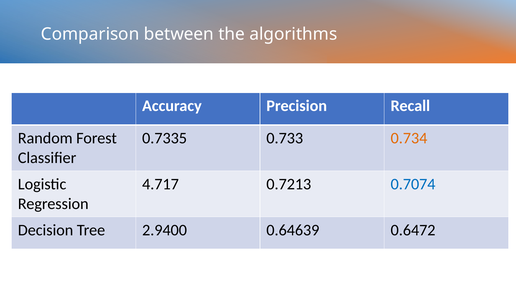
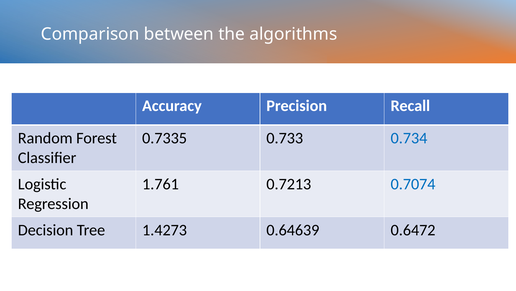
0.734 colour: orange -> blue (409, 138)
4.717: 4.717 -> 1.761 (160, 184)
2.9400: 2.9400 -> 1.4273 (165, 229)
